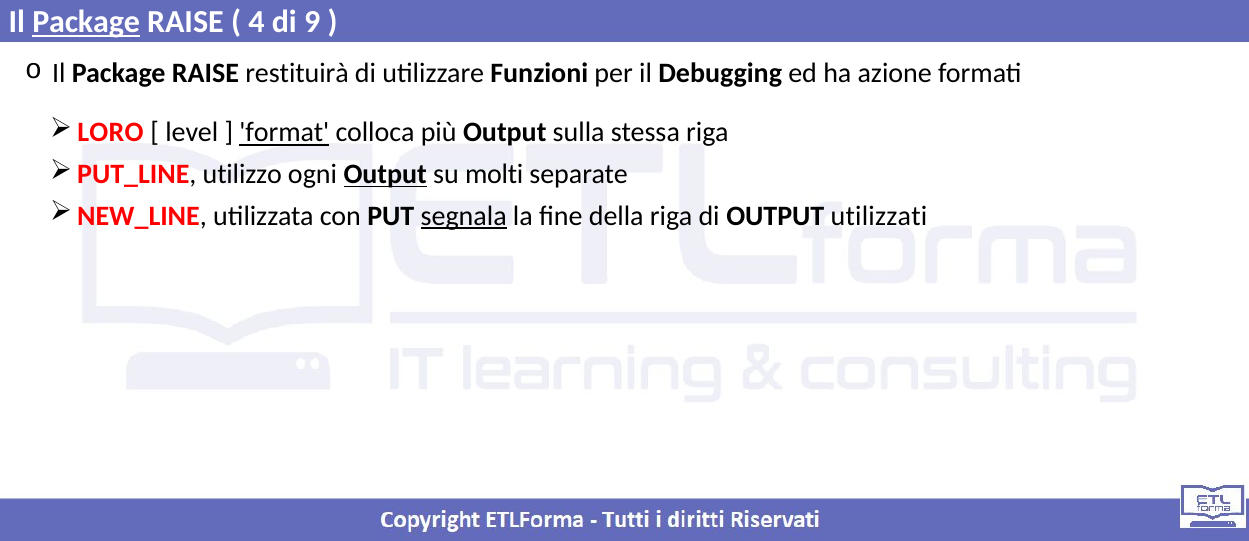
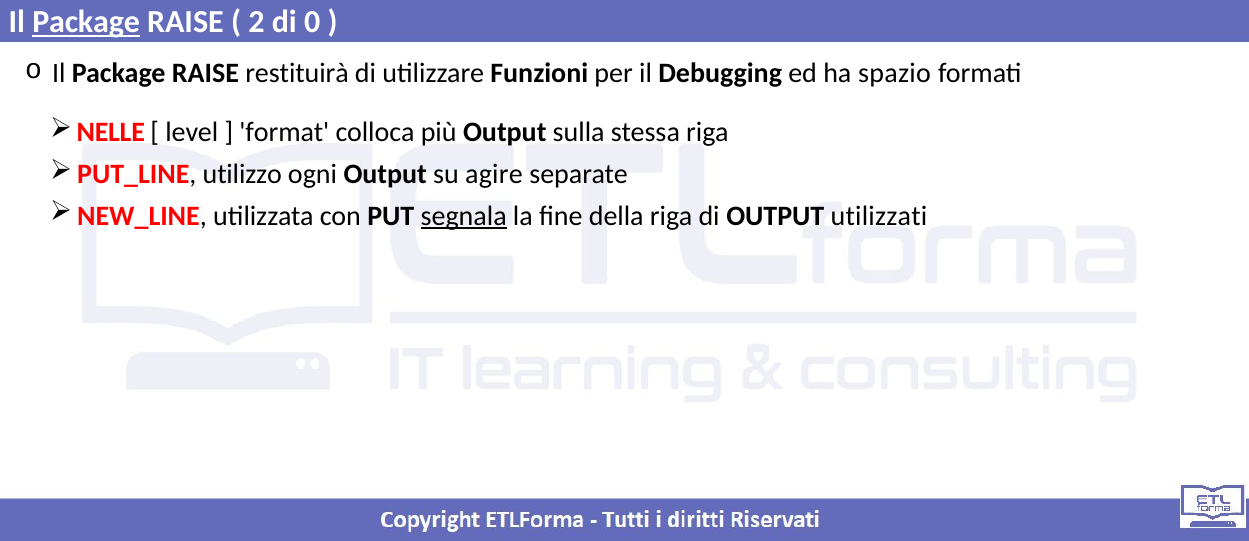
4: 4 -> 2 (256, 22)
9: 9 -> 0 (312, 22)
azione: azione -> spazio (894, 73)
LORO: LORO -> NELLE (111, 133)
format underline: present -> none (284, 133)
Output underline: present -> none (385, 174)
molti: molti -> agire (494, 174)
